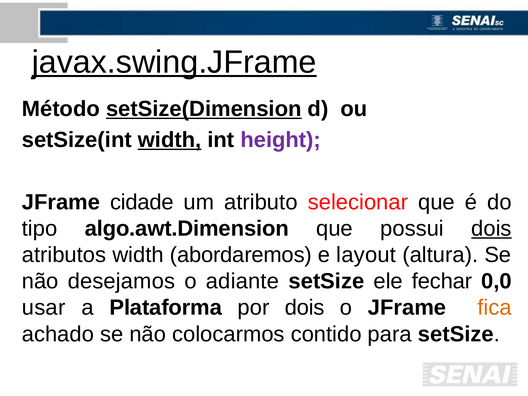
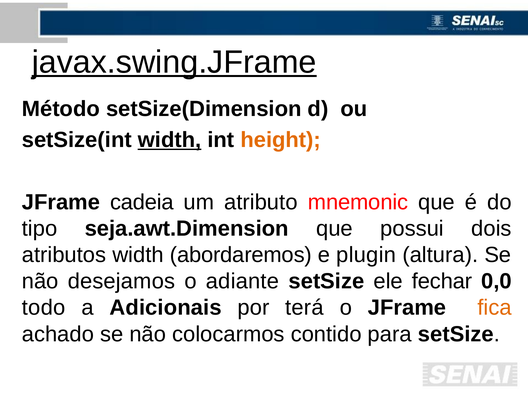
setSize(Dimension underline: present -> none (204, 109)
height colour: purple -> orange (281, 140)
cidade: cidade -> cadeia (142, 202)
selecionar: selecionar -> mnemonic (358, 202)
algo.awt.Dimension: algo.awt.Dimension -> seja.awt.Dimension (187, 228)
dois underline: present -> none (491, 228)
layout: layout -> plugin (366, 255)
usar: usar -> todo (44, 308)
Plataforma: Plataforma -> Adicionais (166, 308)
por dois: dois -> terá (304, 308)
